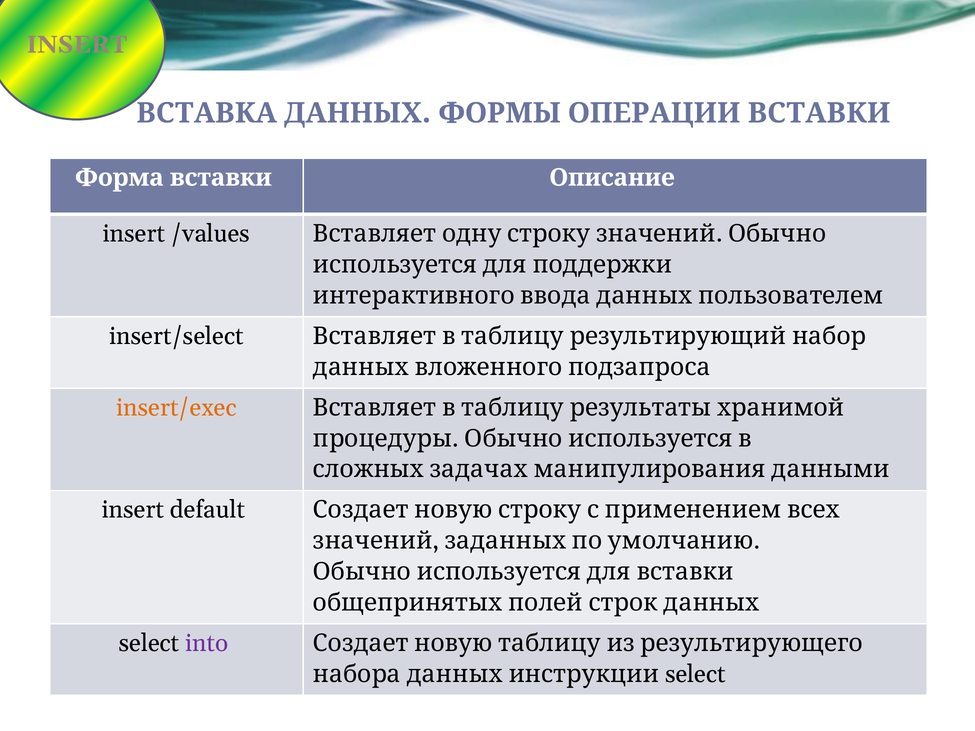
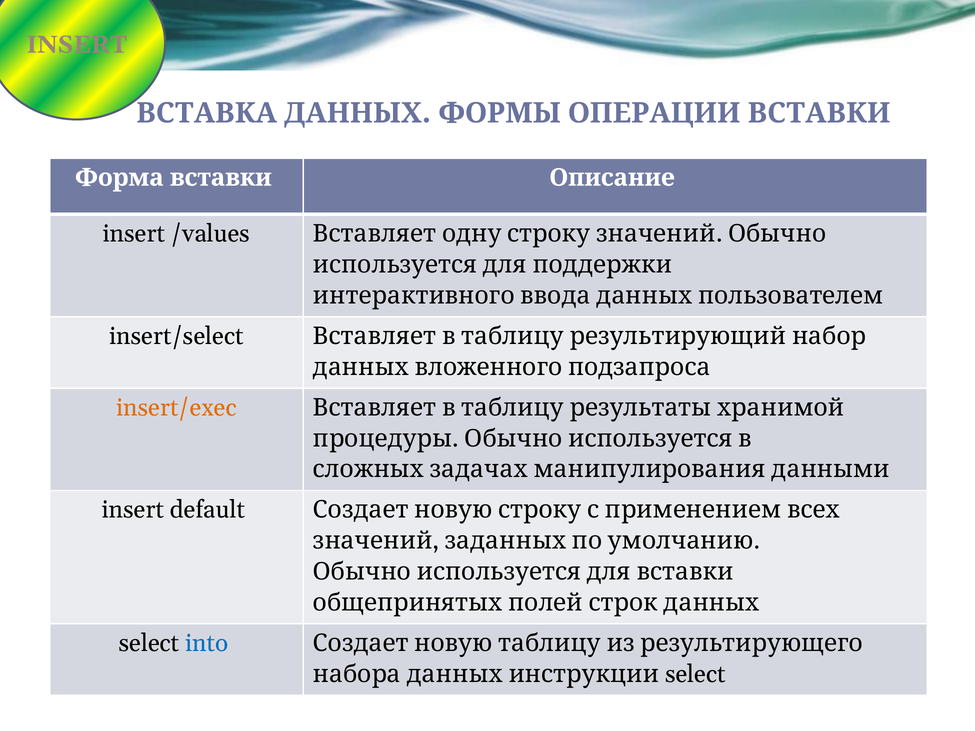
into colour: purple -> blue (207, 643)
